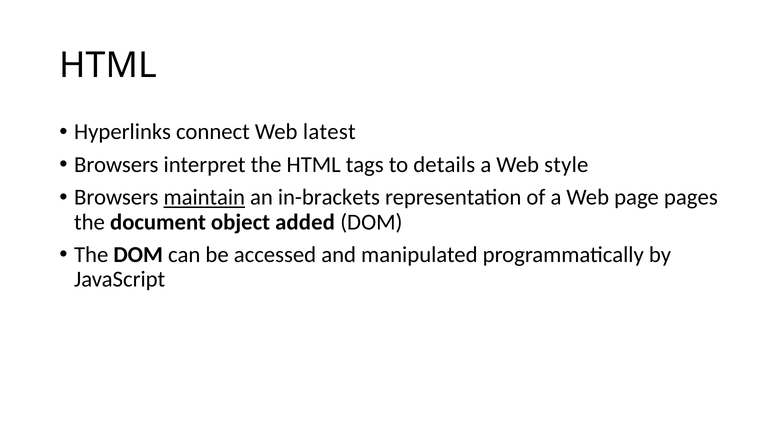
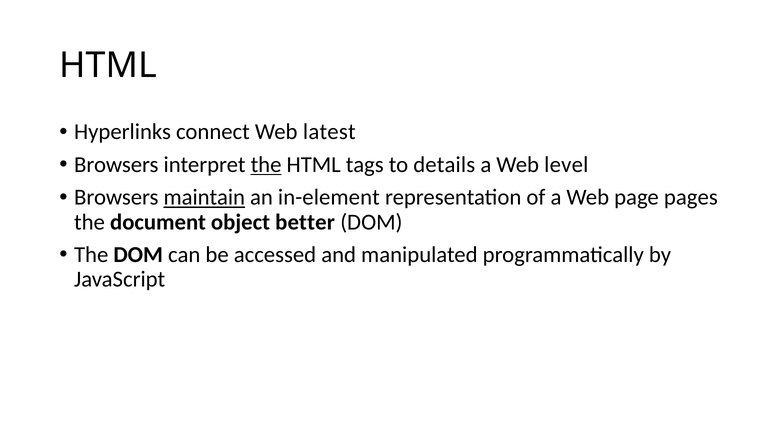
the underline: none -> present (266, 165)
style: style -> level (566, 165)
in-brackets: in-brackets -> in-element (329, 197)
added: added -> better (305, 222)
